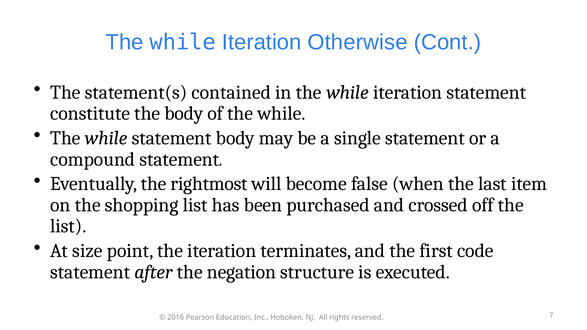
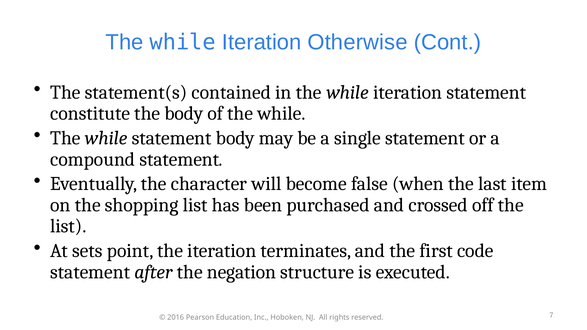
rightmost: rightmost -> character (209, 184)
size: size -> sets (87, 251)
